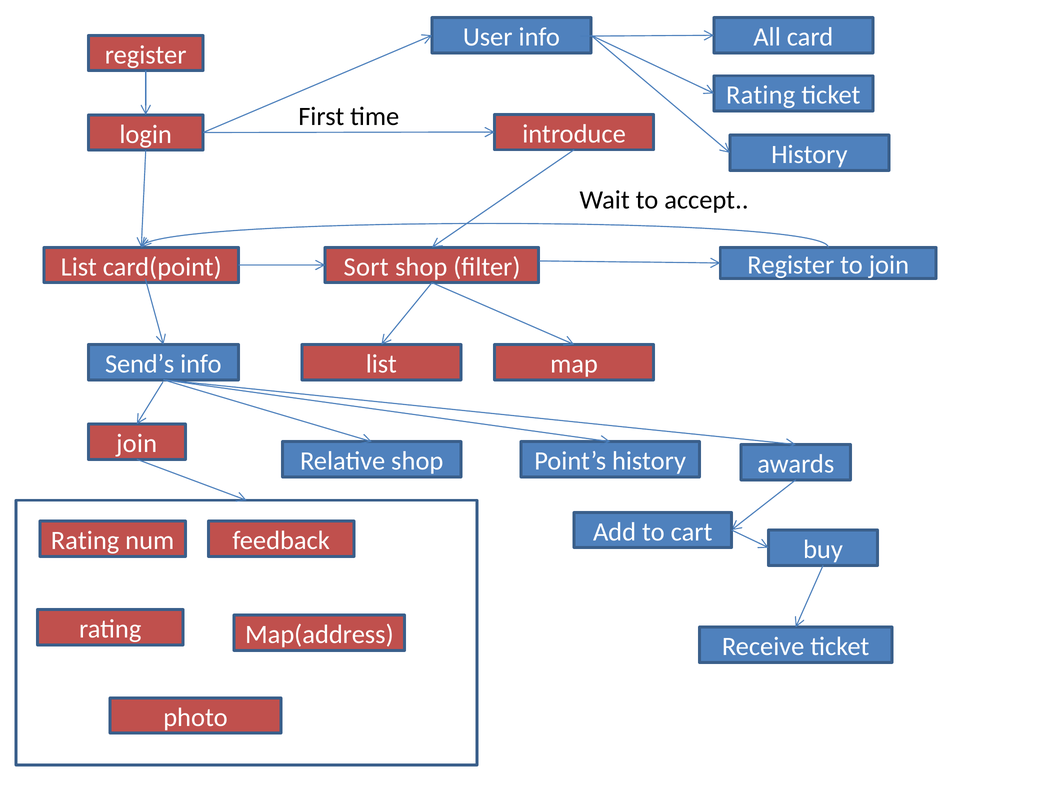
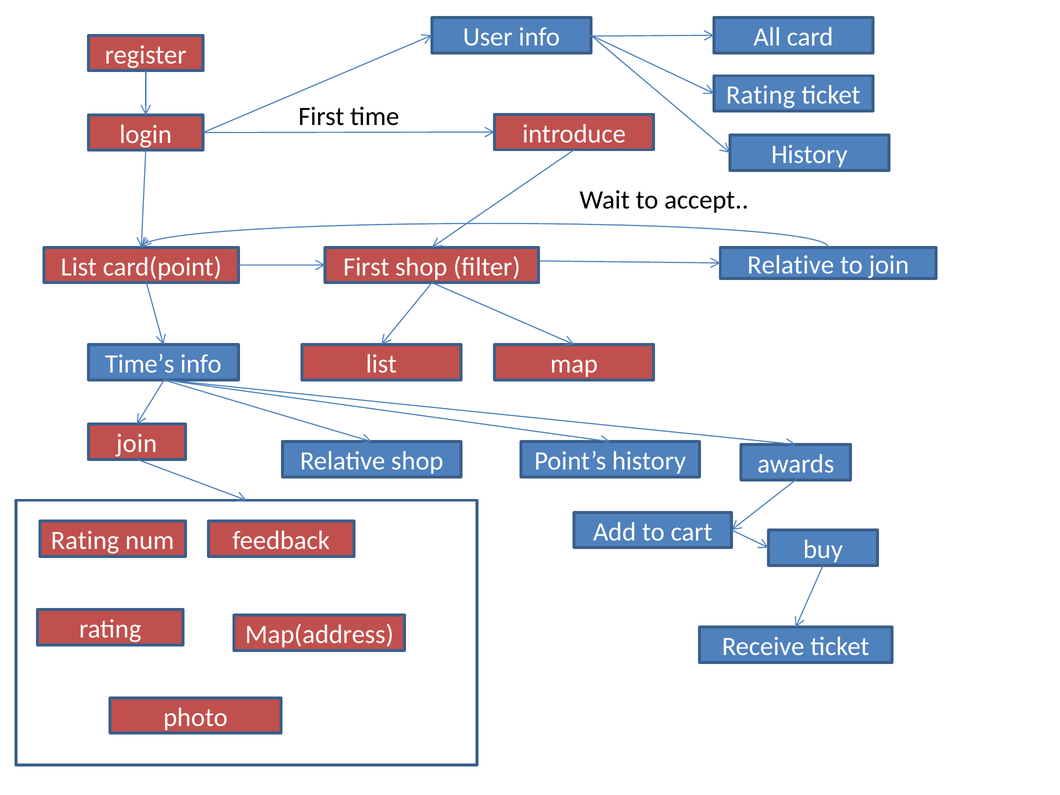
Register: Register -> Relative (791, 265)
card(point Sort: Sort -> First (366, 267)
Send’s: Send’s -> Time’s (140, 364)
